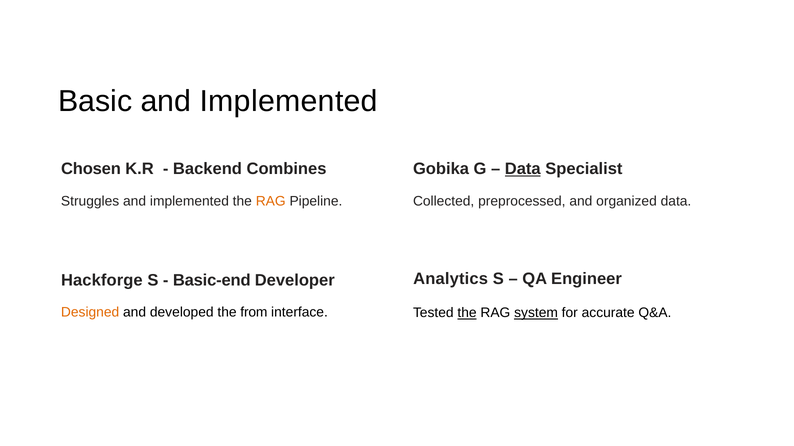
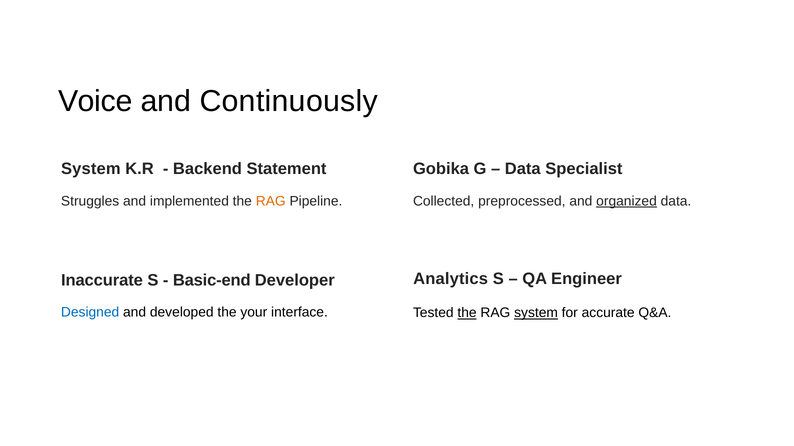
Basic: Basic -> Voice (95, 101)
Implemented: Implemented -> Continuously (289, 101)
Chosen: Chosen -> System (91, 169)
Combines: Combines -> Statement (287, 169)
Data underline: present -> none (523, 169)
organized underline: none -> present (627, 201)
Hackforge: Hackforge -> Inaccurate (102, 281)
Designed colour: orange -> blue (90, 313)
from: from -> your (254, 313)
